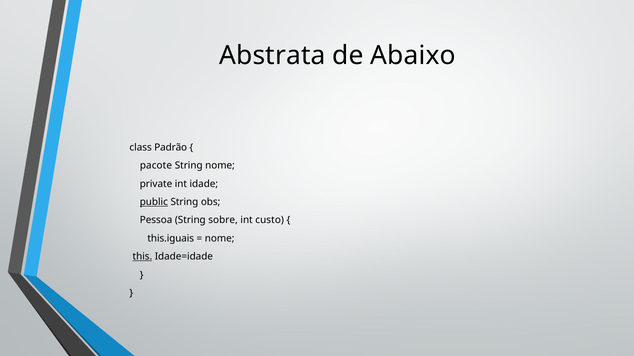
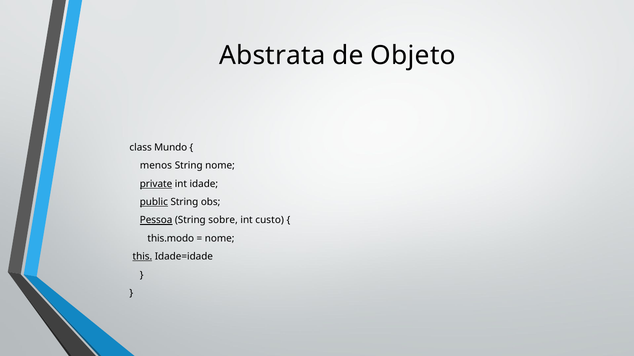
Abaixo: Abaixo -> Objeto (413, 56)
Padrão: Padrão -> Mundo (171, 148)
pacote: pacote -> menos (156, 166)
private underline: none -> present (156, 184)
Pessoa underline: none -> present (156, 221)
this.iguais: this.iguais -> this.modo (171, 239)
